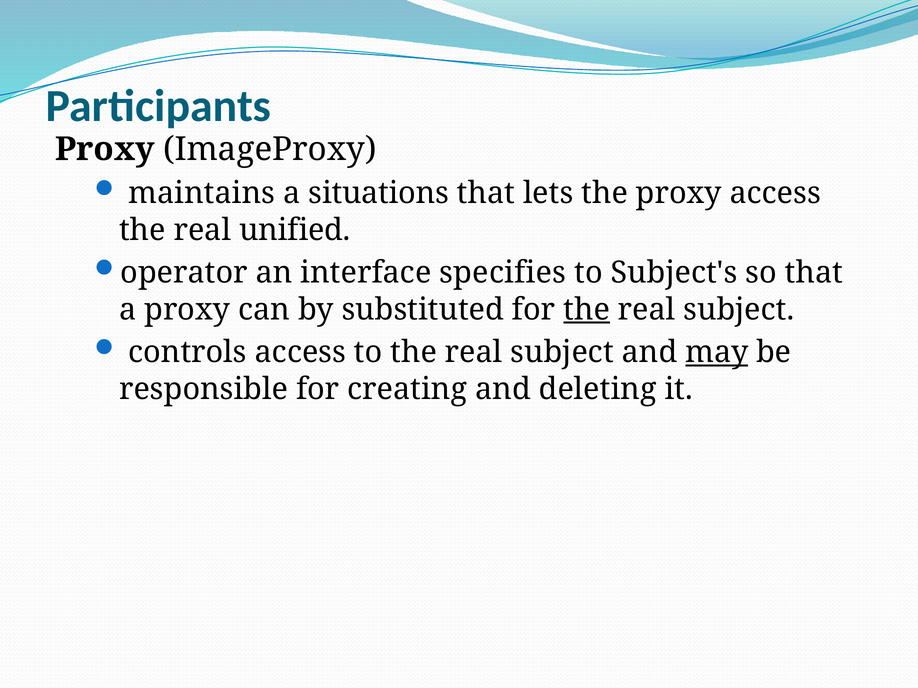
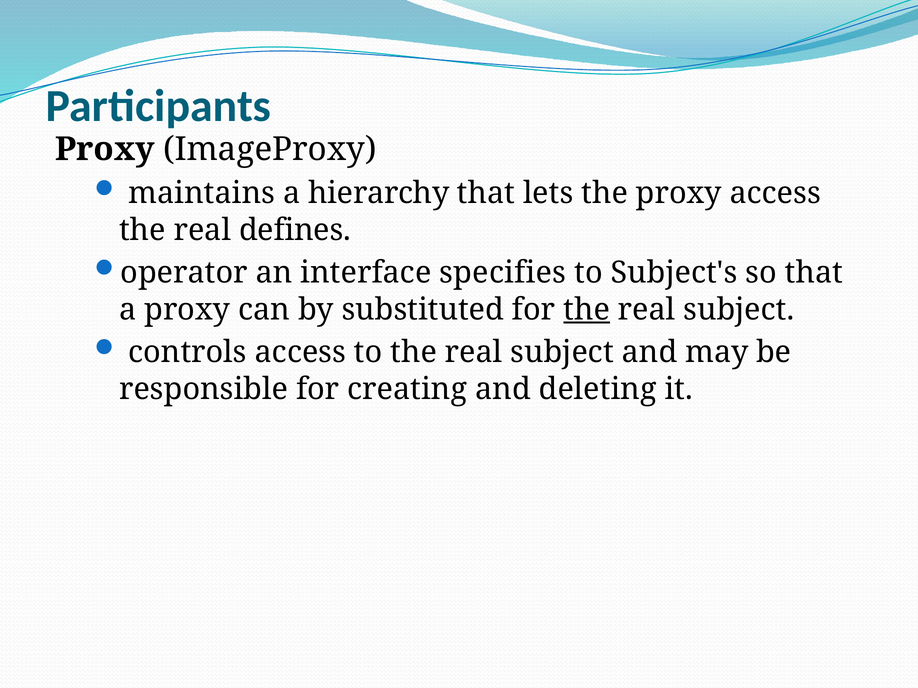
situations: situations -> hierarchy (379, 193)
unified: unified -> defines (295, 230)
may underline: present -> none (717, 353)
